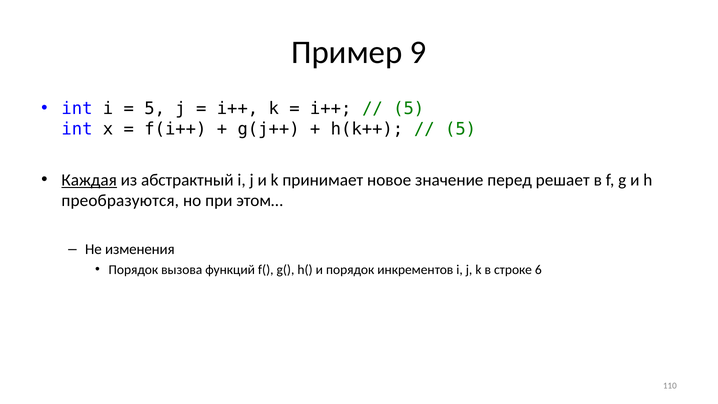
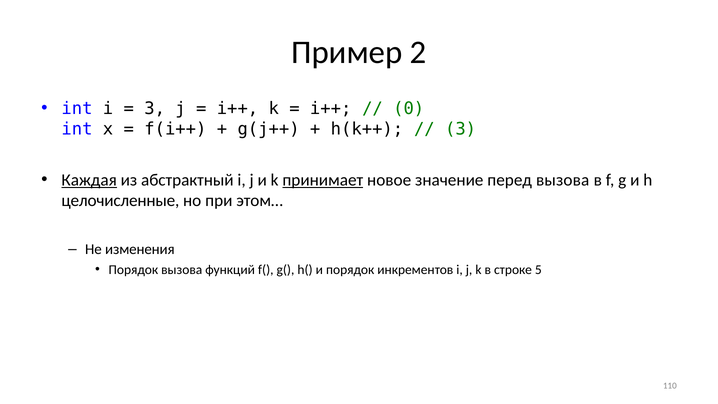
9: 9 -> 2 (418, 52)
5: 5 -> 3 (155, 108)
5: 5 -> 0 (409, 108)
5: 5 -> 3 (461, 129)
принимает underline: none -> present (323, 180)
перед решает: решает -> вызова (563, 180)
преобразуются: преобразуются -> целочисленные (120, 201)
6: 6 -> 5 (538, 270)
